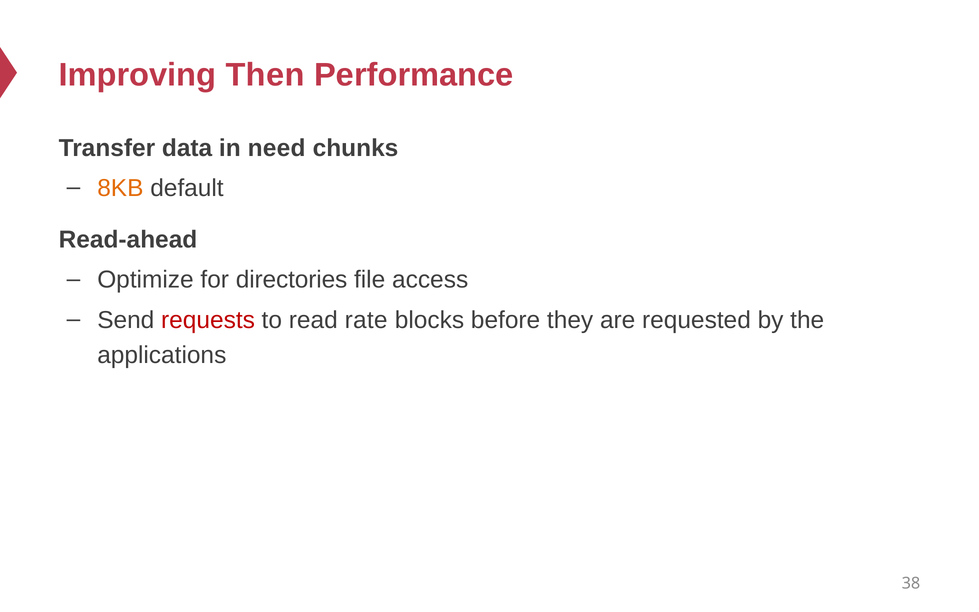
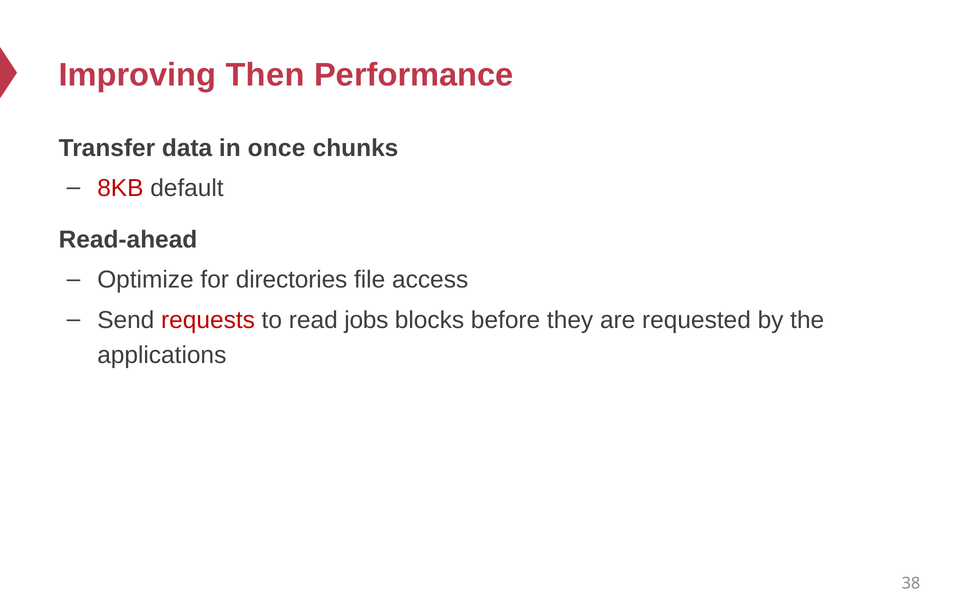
need: need -> once (277, 148)
8KB colour: orange -> red (120, 188)
rate: rate -> jobs (366, 320)
